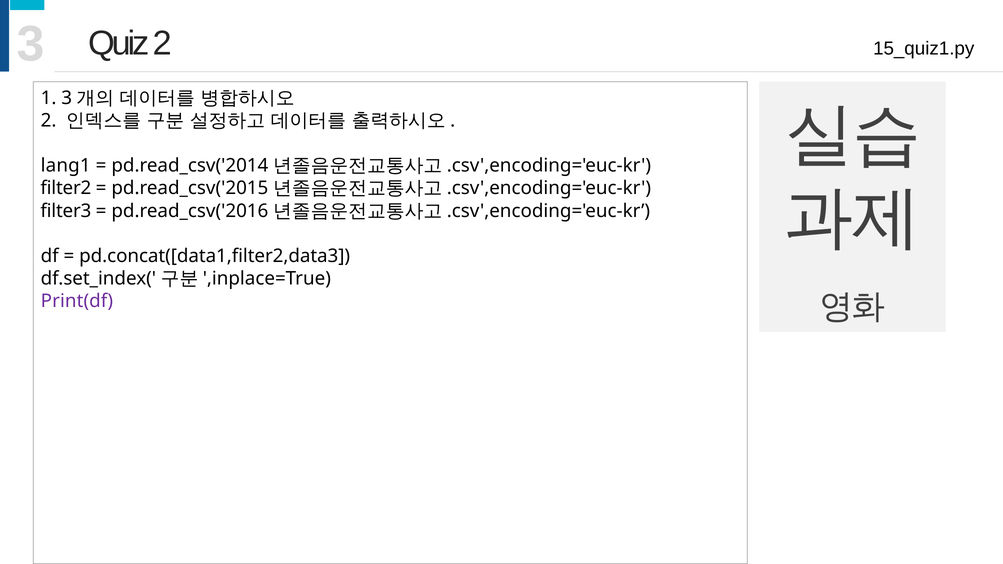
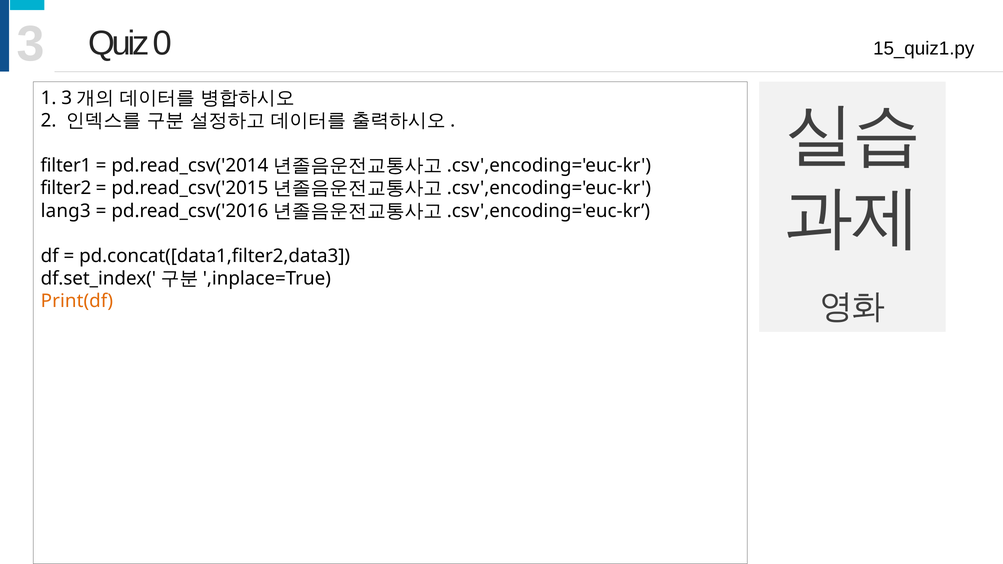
Quiz 2: 2 -> 0 (163, 44)
lang1: lang1 -> filter1 (66, 166)
filter3: filter3 -> lang3 (66, 211)
Print(df colour: purple -> orange (77, 301)
